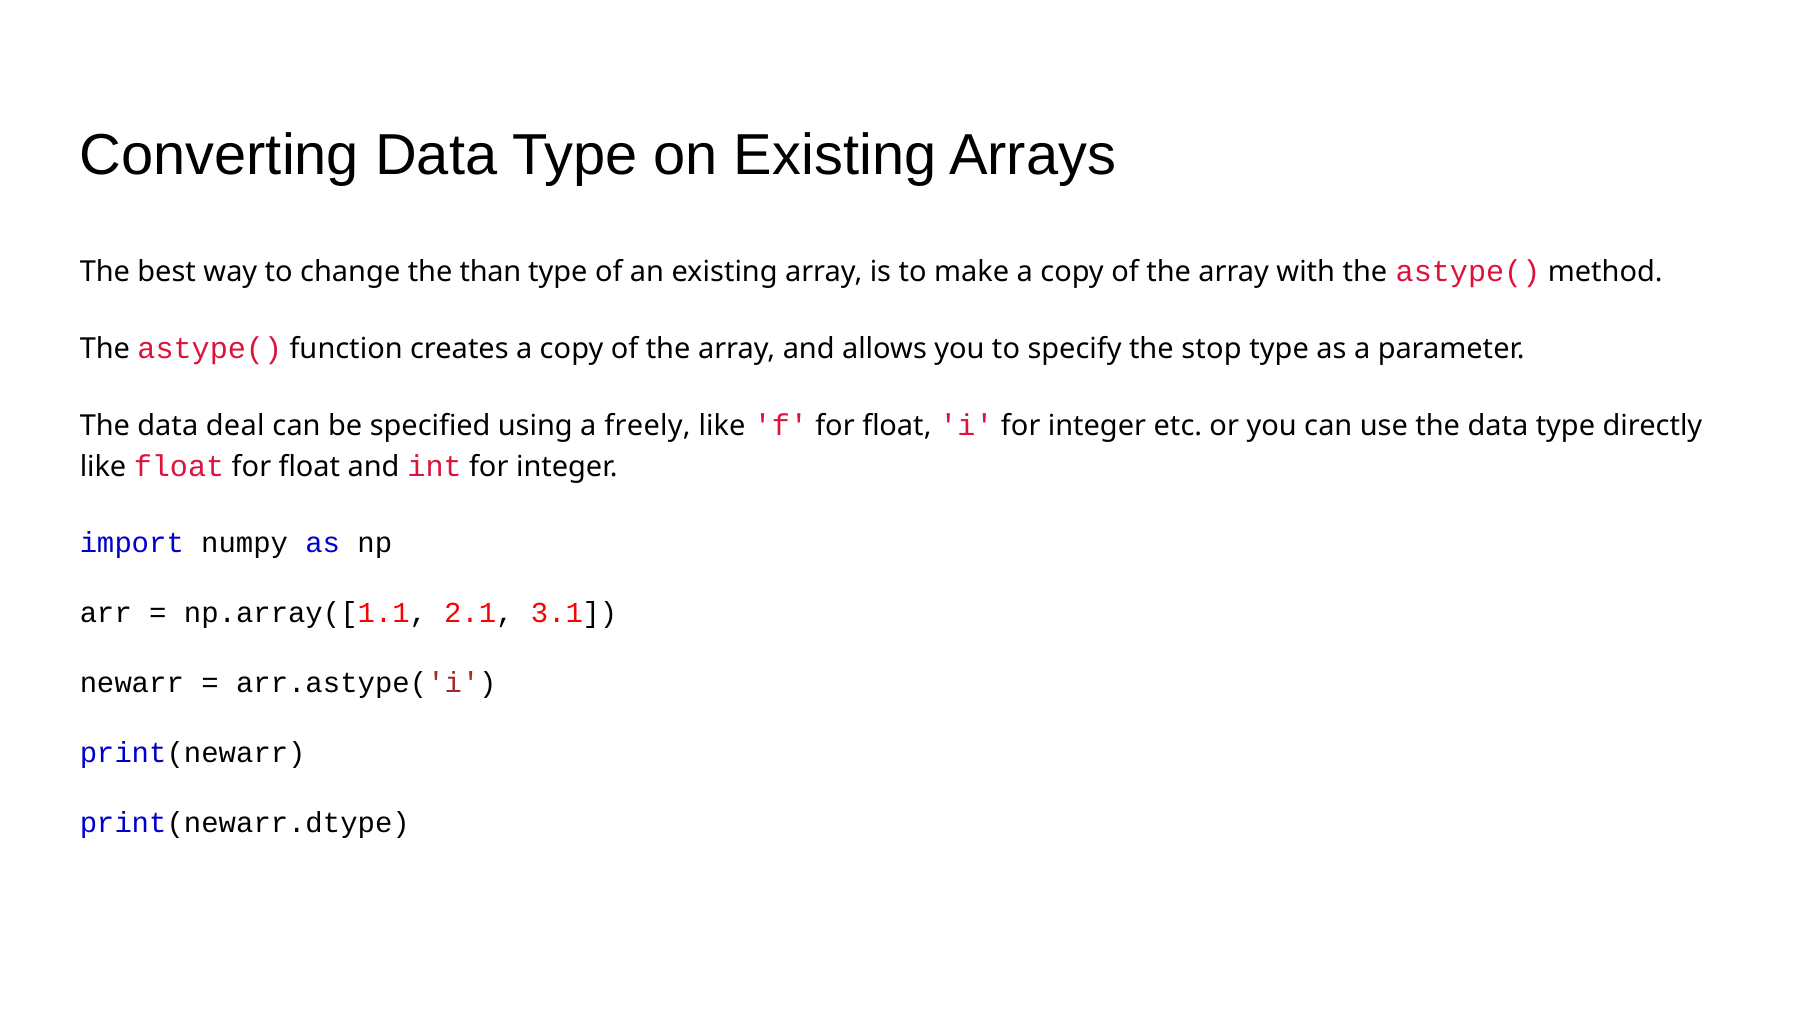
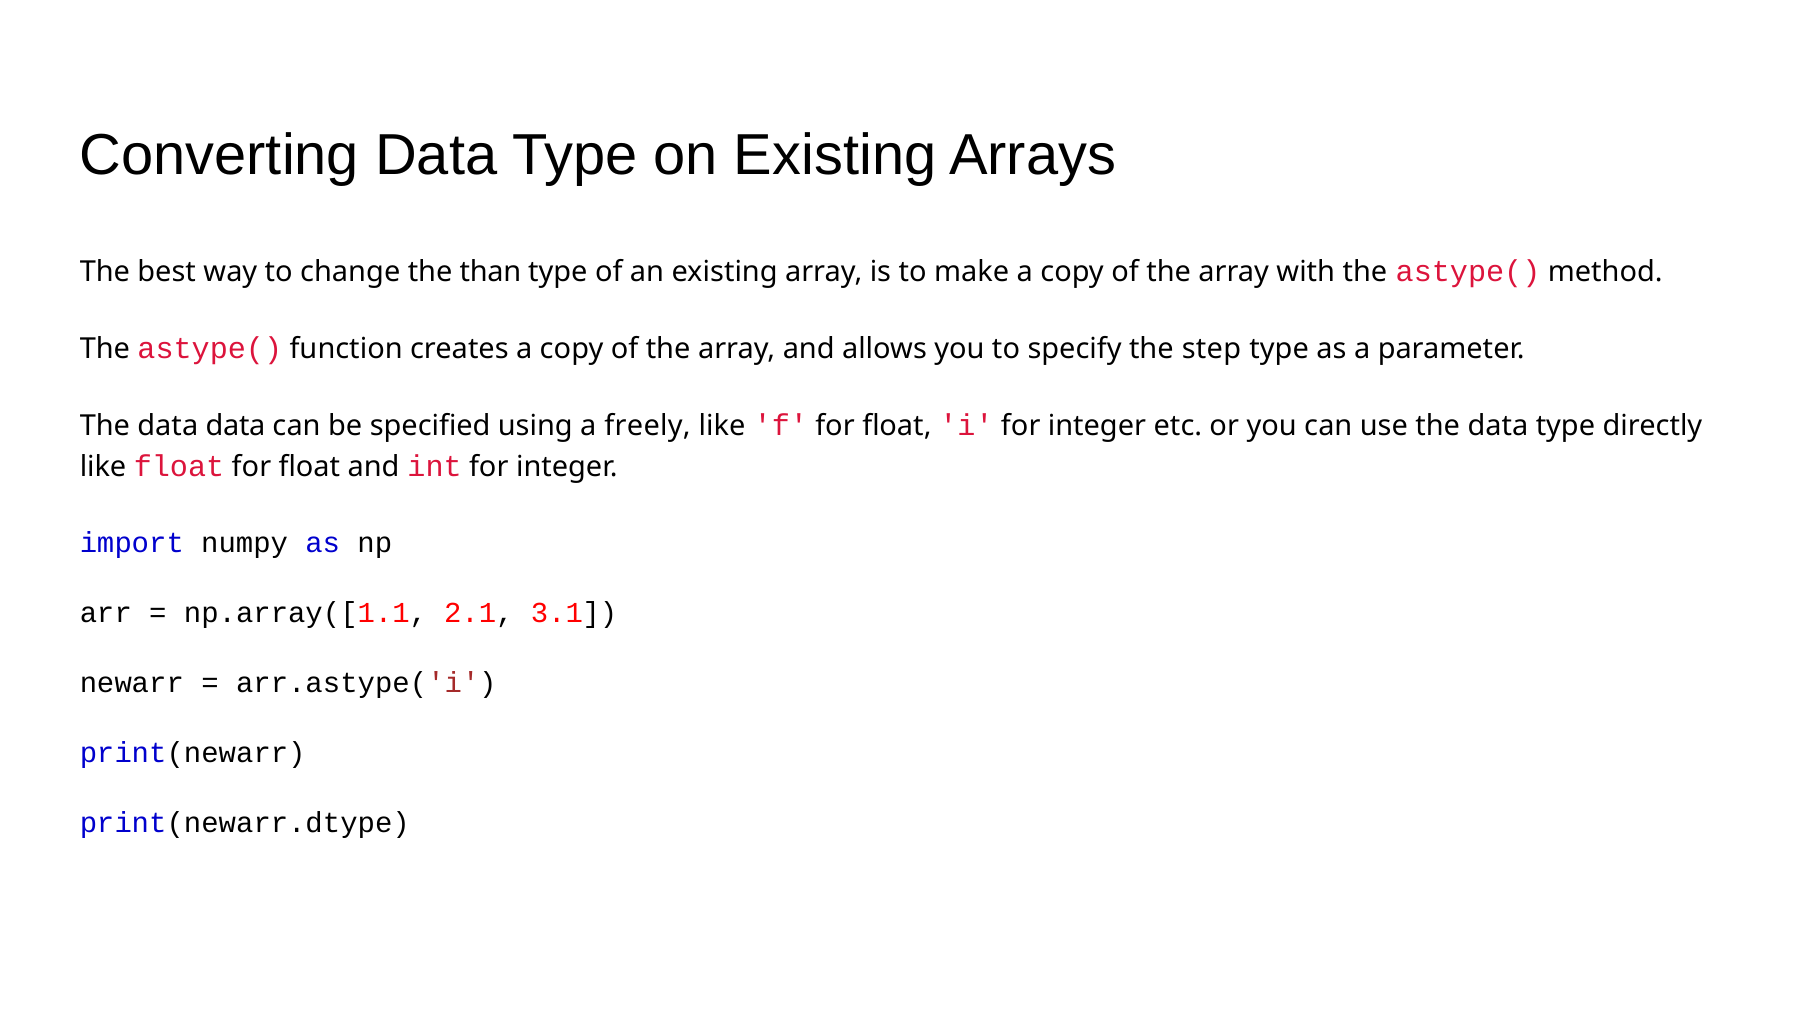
stop: stop -> step (1211, 349)
data deal: deal -> data (236, 426)
